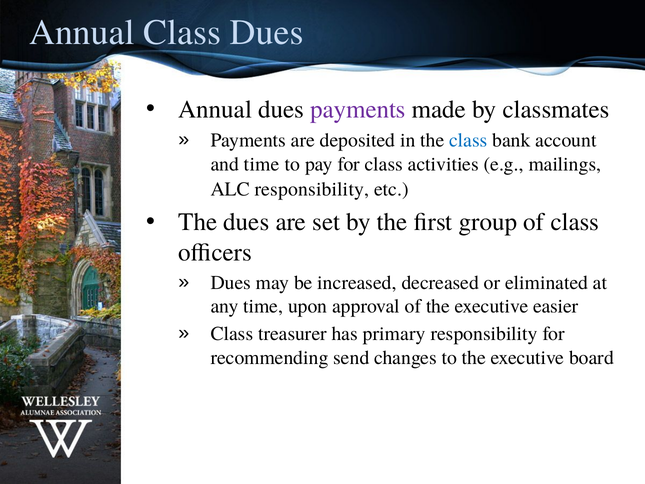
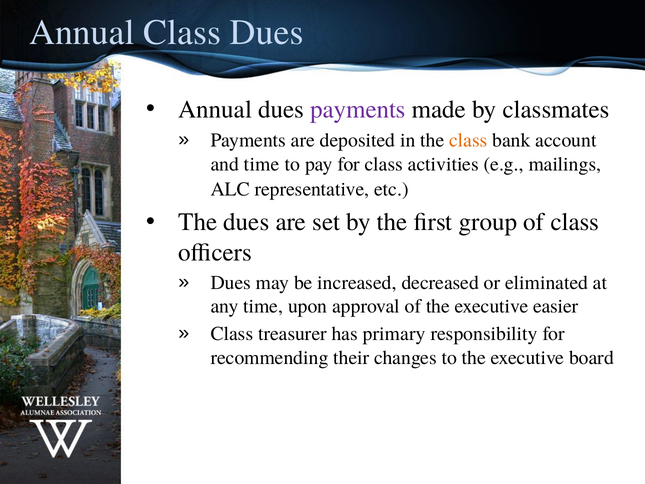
class colour: blue -> orange (468, 140)
ALC responsibility: responsibility -> representative (312, 189)
send: send -> their (351, 357)
